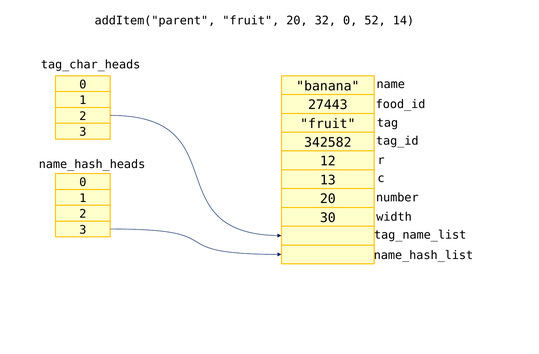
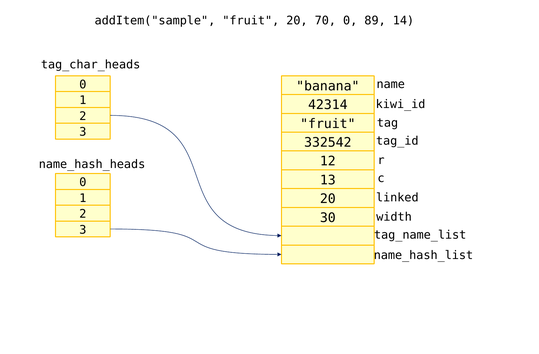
addItem("parent: addItem("parent -> addItem("sample (155, 21)
32: 32 -> 70 (325, 21)
52: 52 -> 89 (375, 21)
food_id: food_id -> kiwi_id (401, 104)
27443: 27443 -> 42314 (328, 105)
342582: 342582 -> 332542 (328, 143)
number: number -> linked (397, 198)
